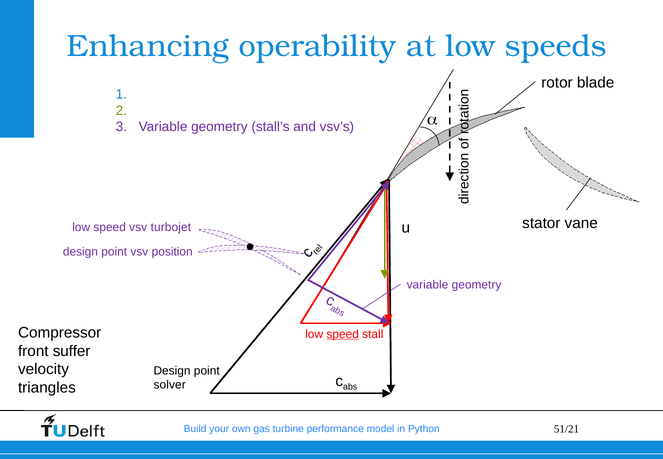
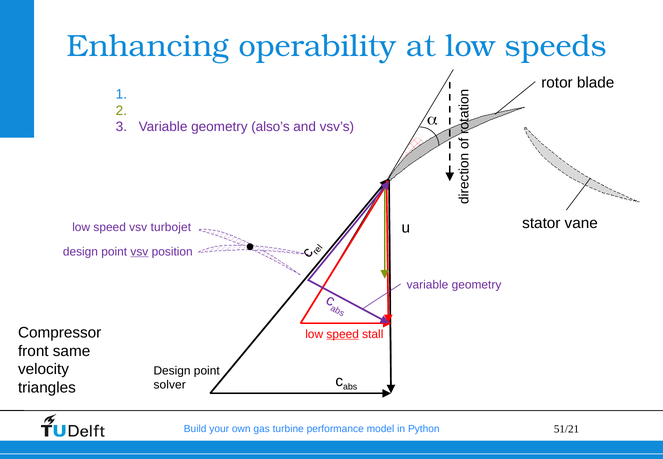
stall’s: stall’s -> also’s (271, 127)
vsv underline: none -> present (139, 252)
suffer: suffer -> same (72, 351)
